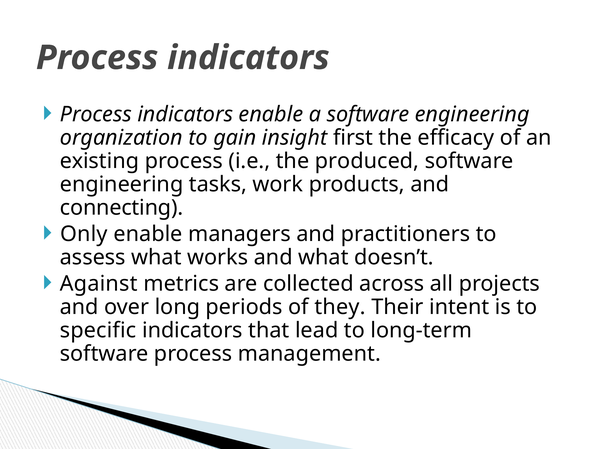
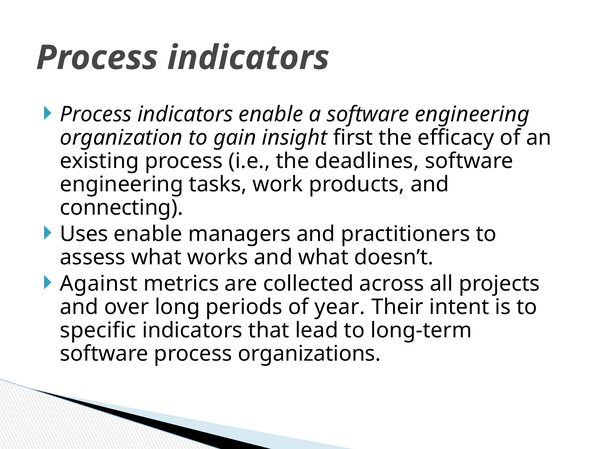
produced: produced -> deadlines (367, 161)
Only: Only -> Uses (84, 234)
they: they -> year (340, 307)
management: management -> organizations (309, 354)
